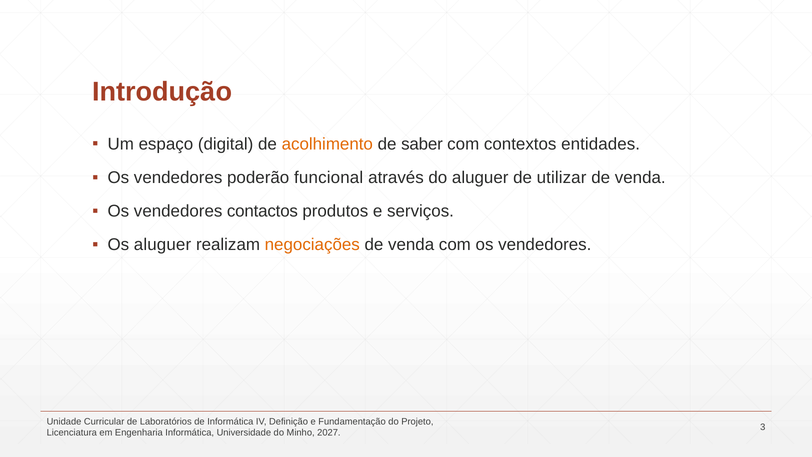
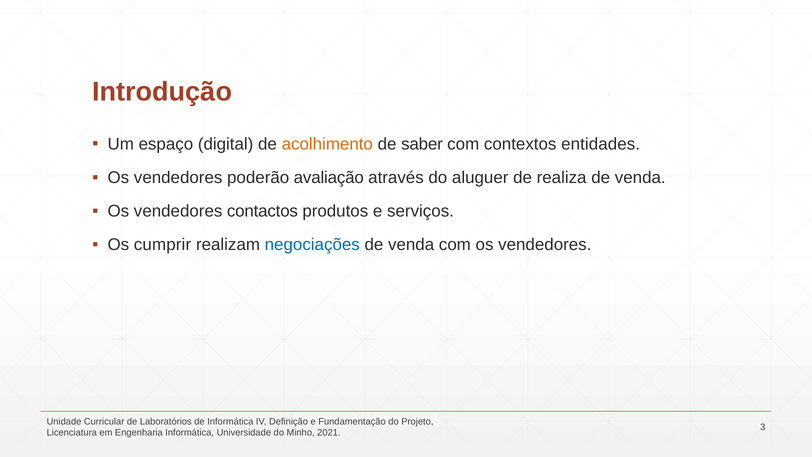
funcional: funcional -> avaliação (329, 178)
utilizar: utilizar -> realiza (562, 178)
Os aluguer: aluguer -> cumprir (163, 245)
negociações colour: orange -> blue (312, 245)
2027: 2027 -> 2021 (329, 433)
